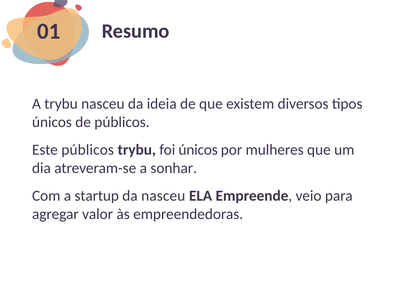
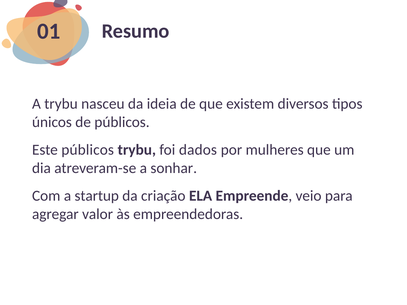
foi únicos: únicos -> dados (198, 150)
da nasceu: nasceu -> criação (163, 196)
